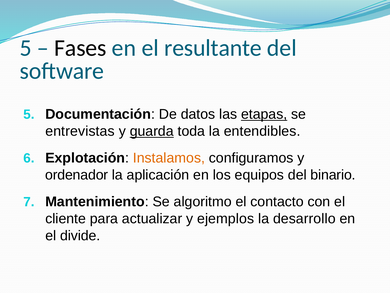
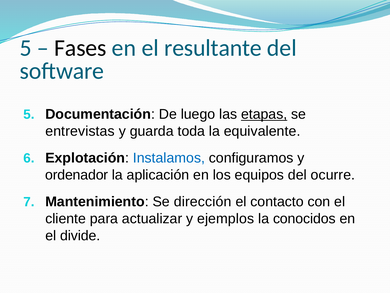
datos: datos -> luego (198, 114)
guarda underline: present -> none (152, 131)
entendibles: entendibles -> equivalente (262, 131)
Instalamos colour: orange -> blue (169, 158)
binario: binario -> ocurre (333, 175)
algoritmo: algoritmo -> dirección (203, 201)
desarrollo: desarrollo -> conocidos (304, 218)
